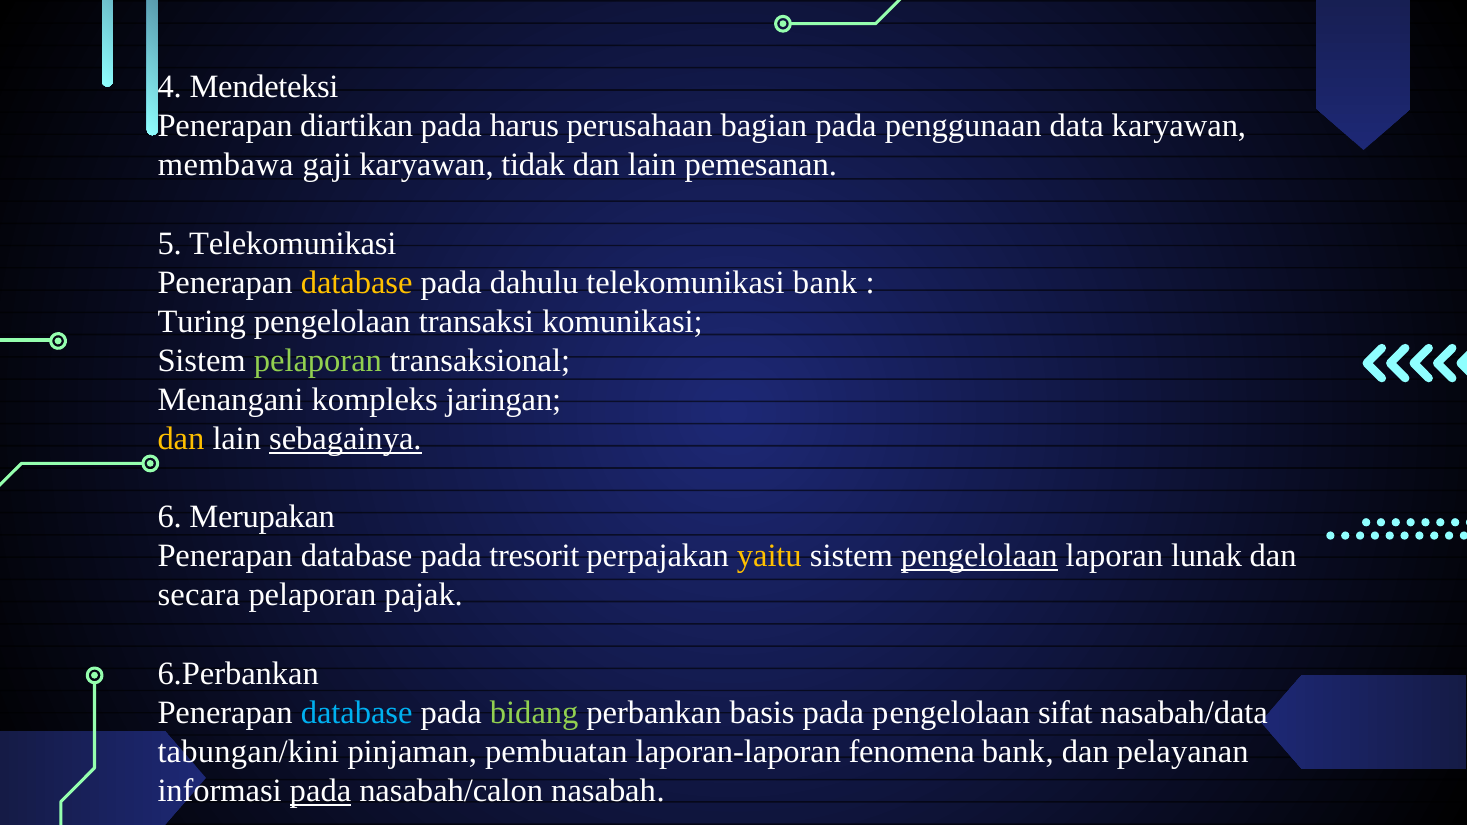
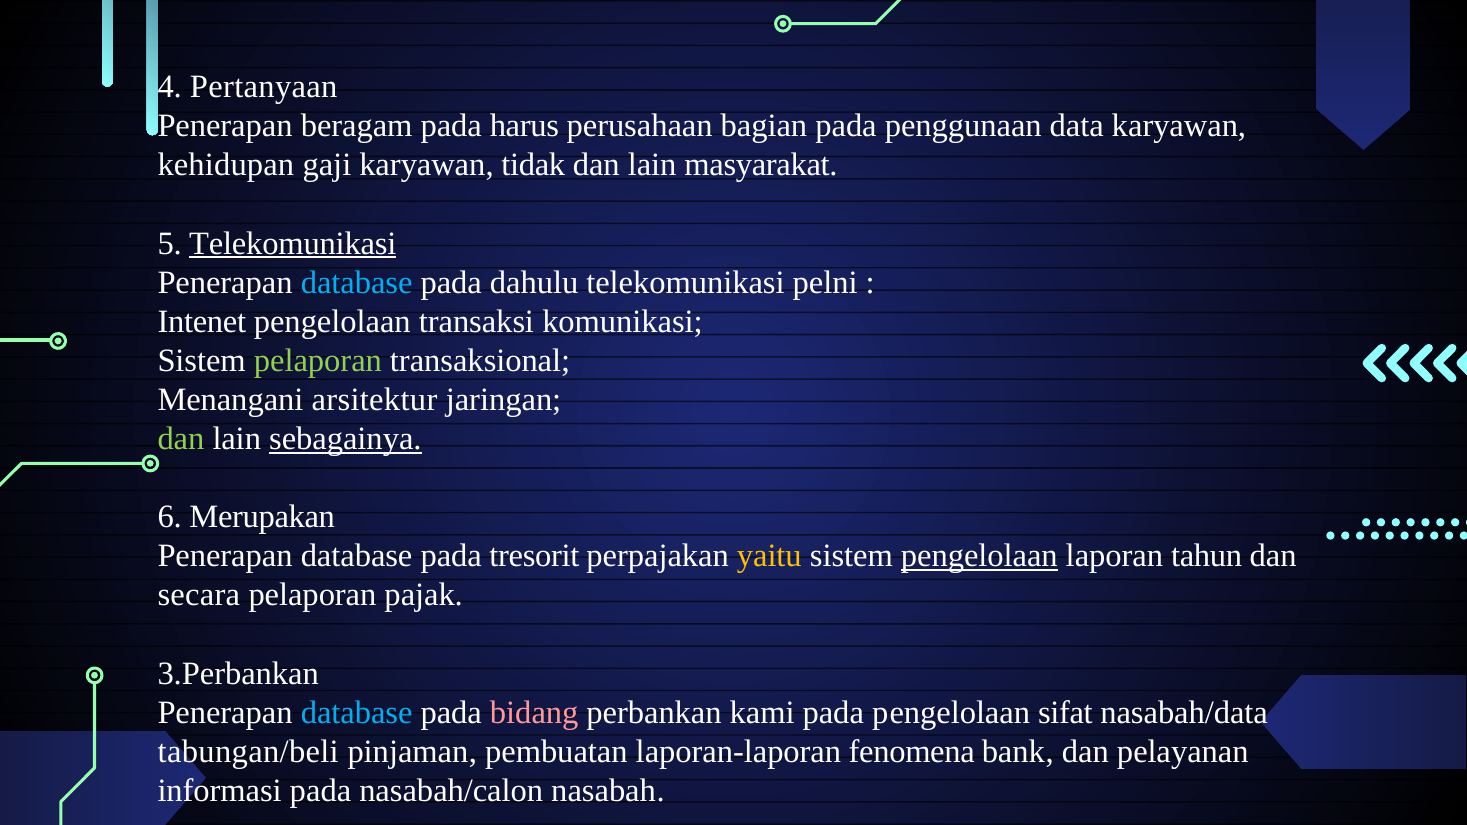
Mendeteksi: Mendeteksi -> Pertanyaan (264, 87)
diartikan: diartikan -> beragam (357, 126)
membawa: membawa -> kehidupan (226, 165)
pemesanan: pemesanan -> masyarakat (761, 165)
Telekomunikasi underline: none -> present (293, 243)
database colour: yellow -> light blue (357, 283)
telekomunikasi bank: bank -> pelni (825, 283)
Turing: Turing -> Intenet (202, 322)
kompleks: kompleks -> arsitektur (375, 400)
dan colour: yellow -> light green (181, 439)
lunak: lunak -> tahun (1207, 556)
6.Perbankan: 6.Perbankan -> 3.Perbankan (238, 674)
bidang colour: light green -> pink (534, 713)
basis: basis -> kami (762, 713)
tabungan/kini: tabungan/kini -> tabungan/beli (248, 752)
pada underline: present -> none (321, 791)
